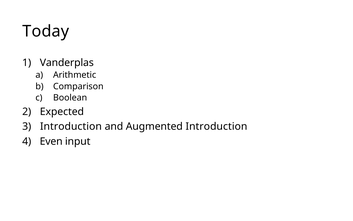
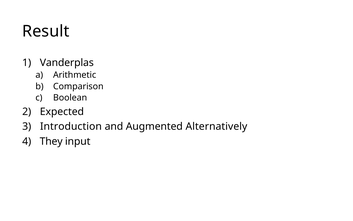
Today: Today -> Result (46, 31)
Augmented Introduction: Introduction -> Alternatively (216, 126)
Even: Even -> They (51, 141)
